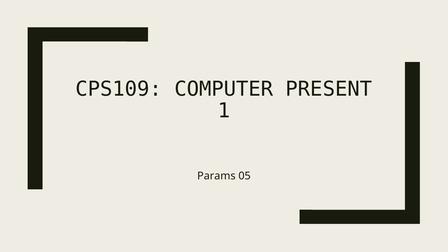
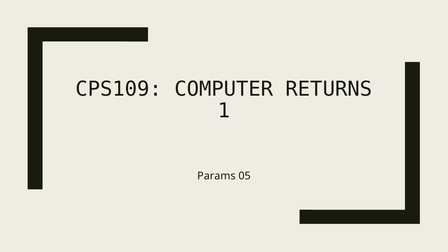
PRESENT: PRESENT -> RETURNS (329, 89)
